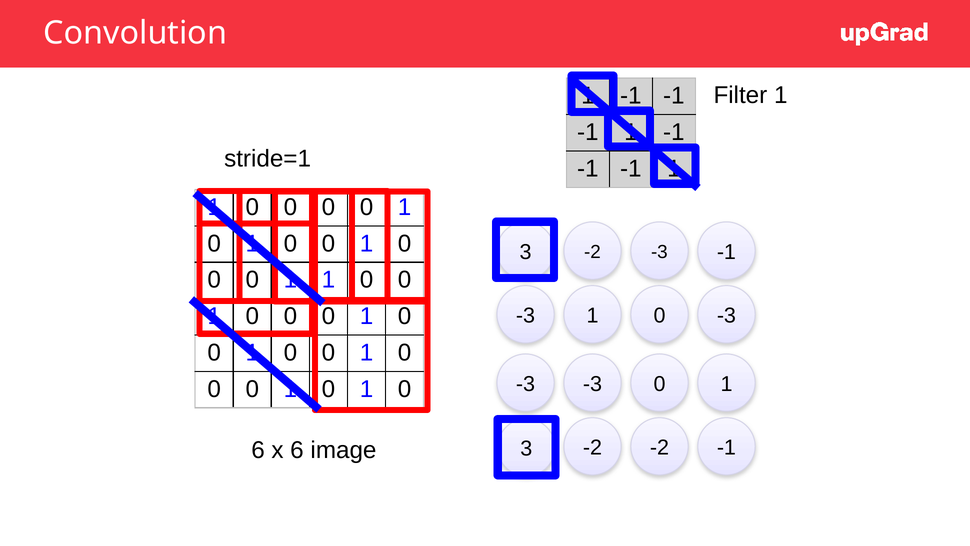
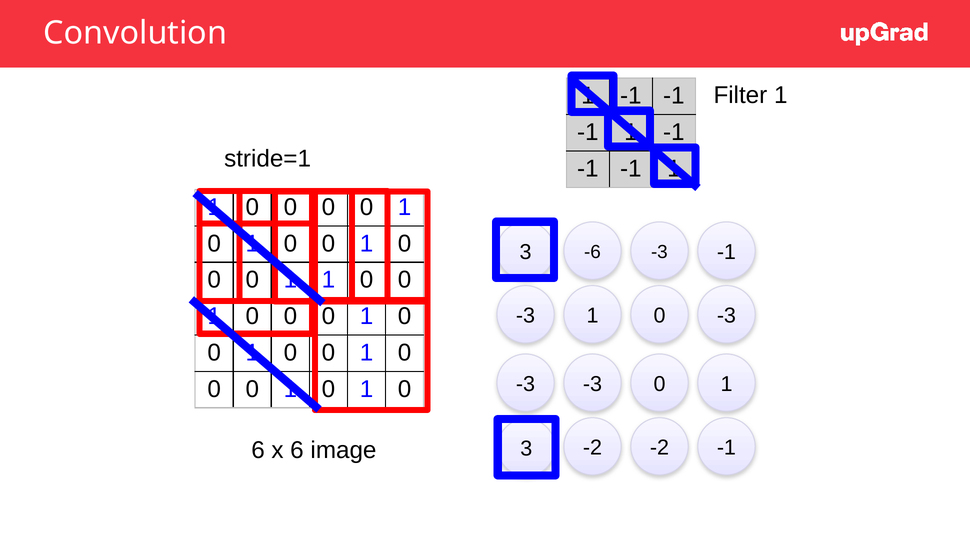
-2: -2 -> -6 (592, 252)
